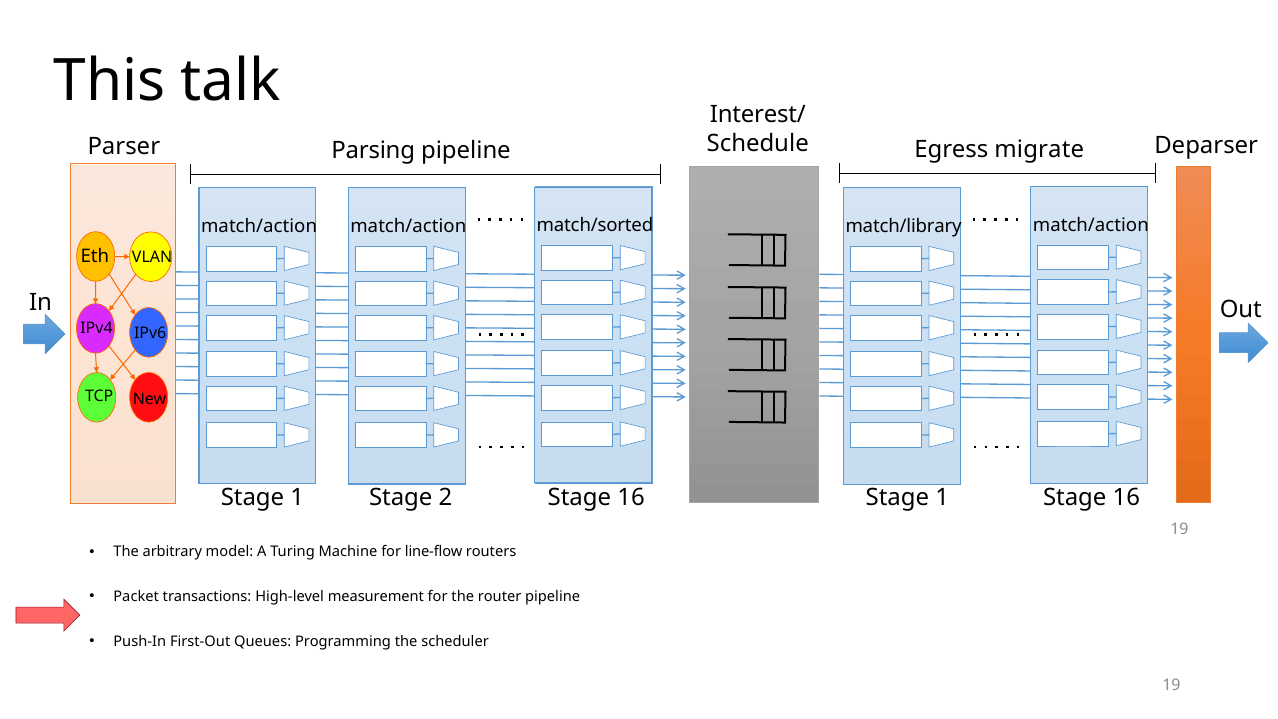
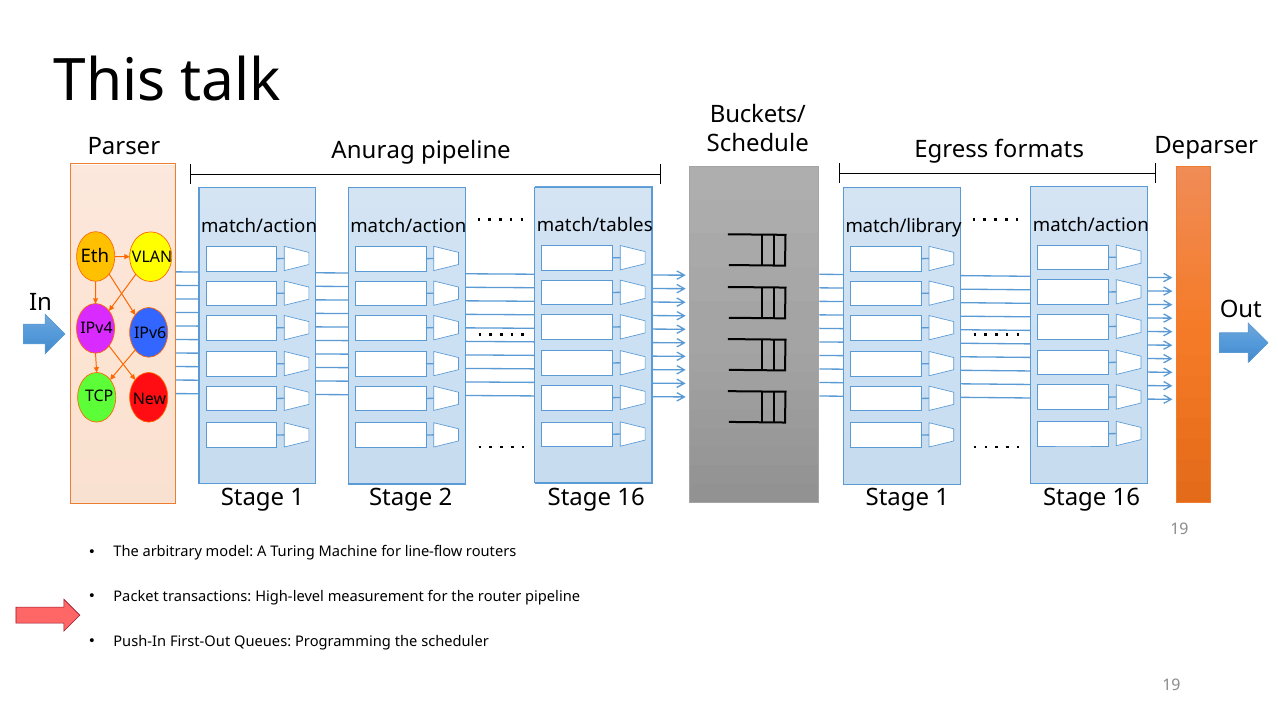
Interest/: Interest/ -> Buckets/ (758, 115)
Parsing: Parsing -> Anurag (373, 151)
migrate: migrate -> formats (1039, 150)
match/sorted: match/sorted -> match/tables (595, 226)
